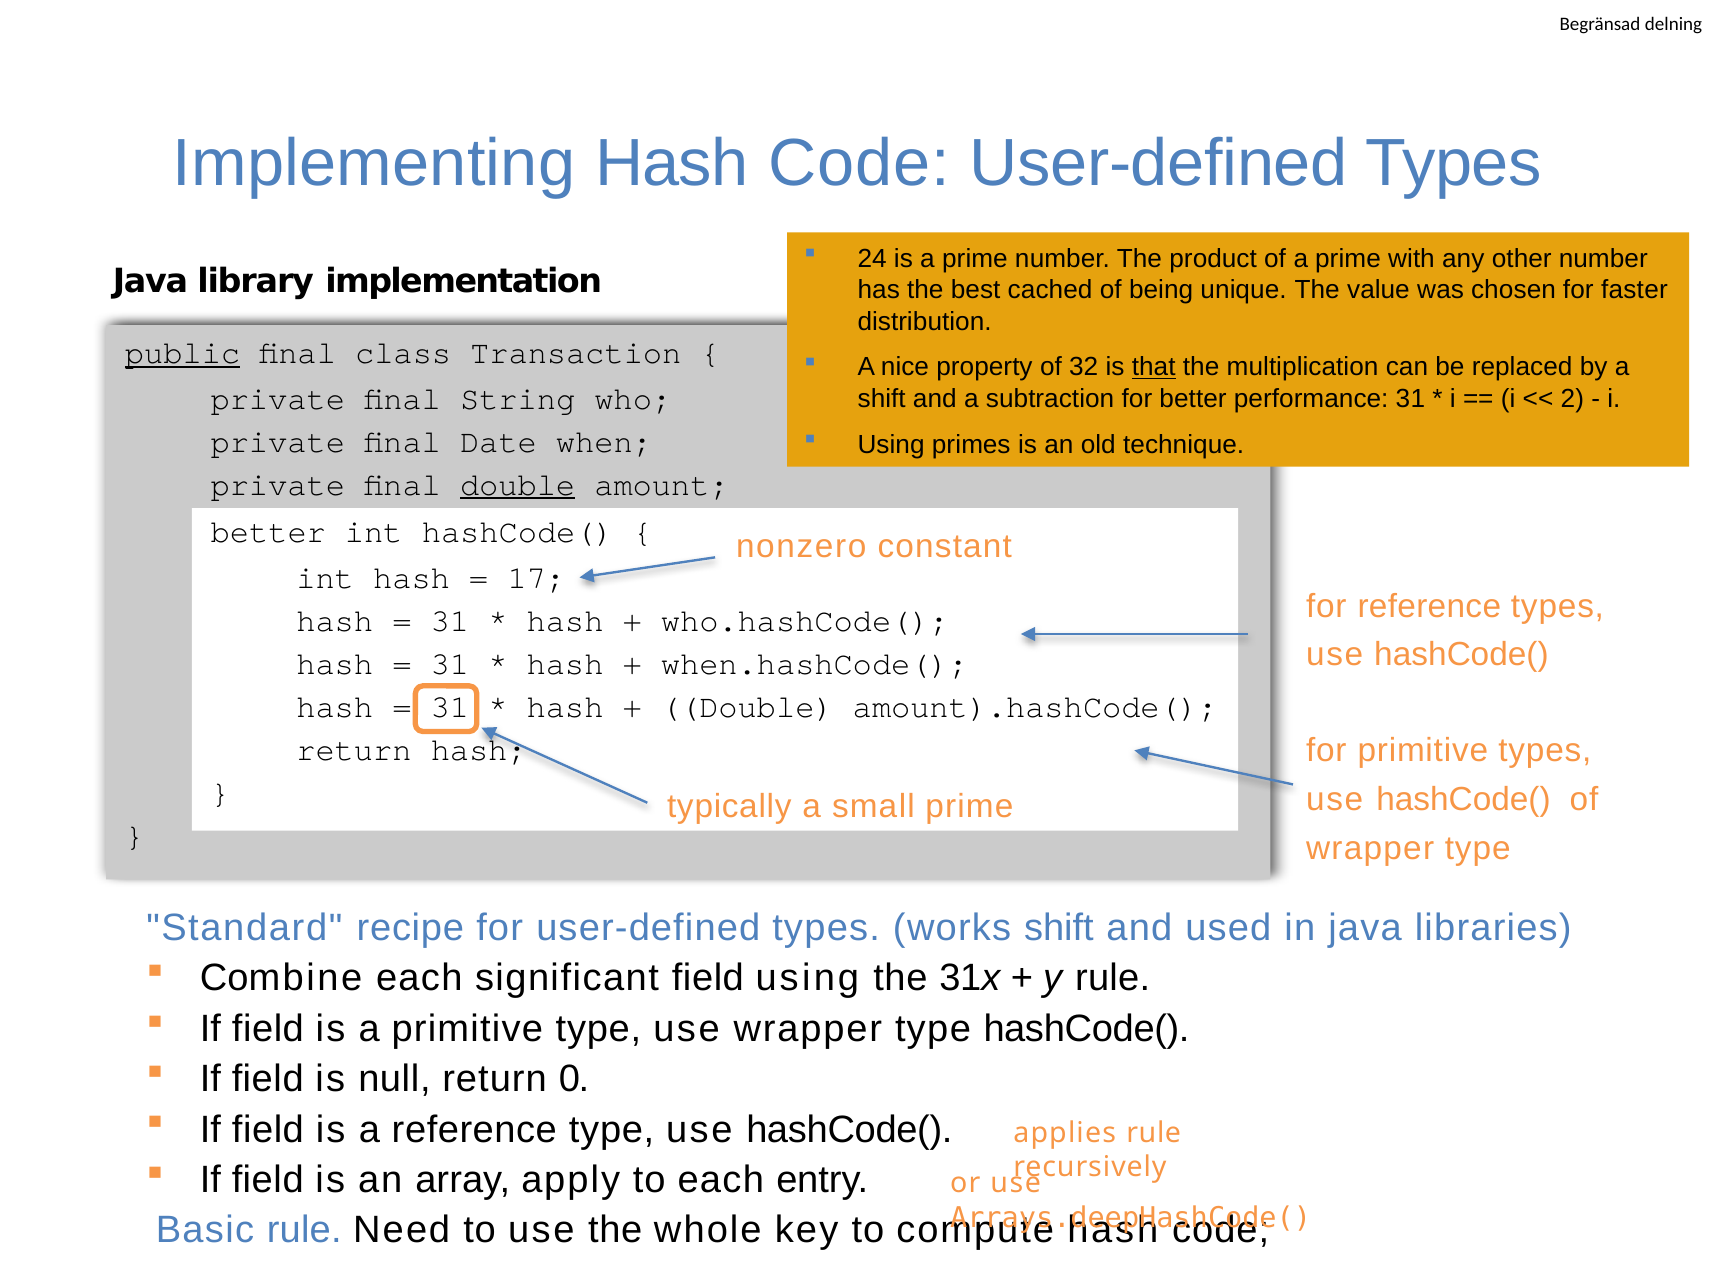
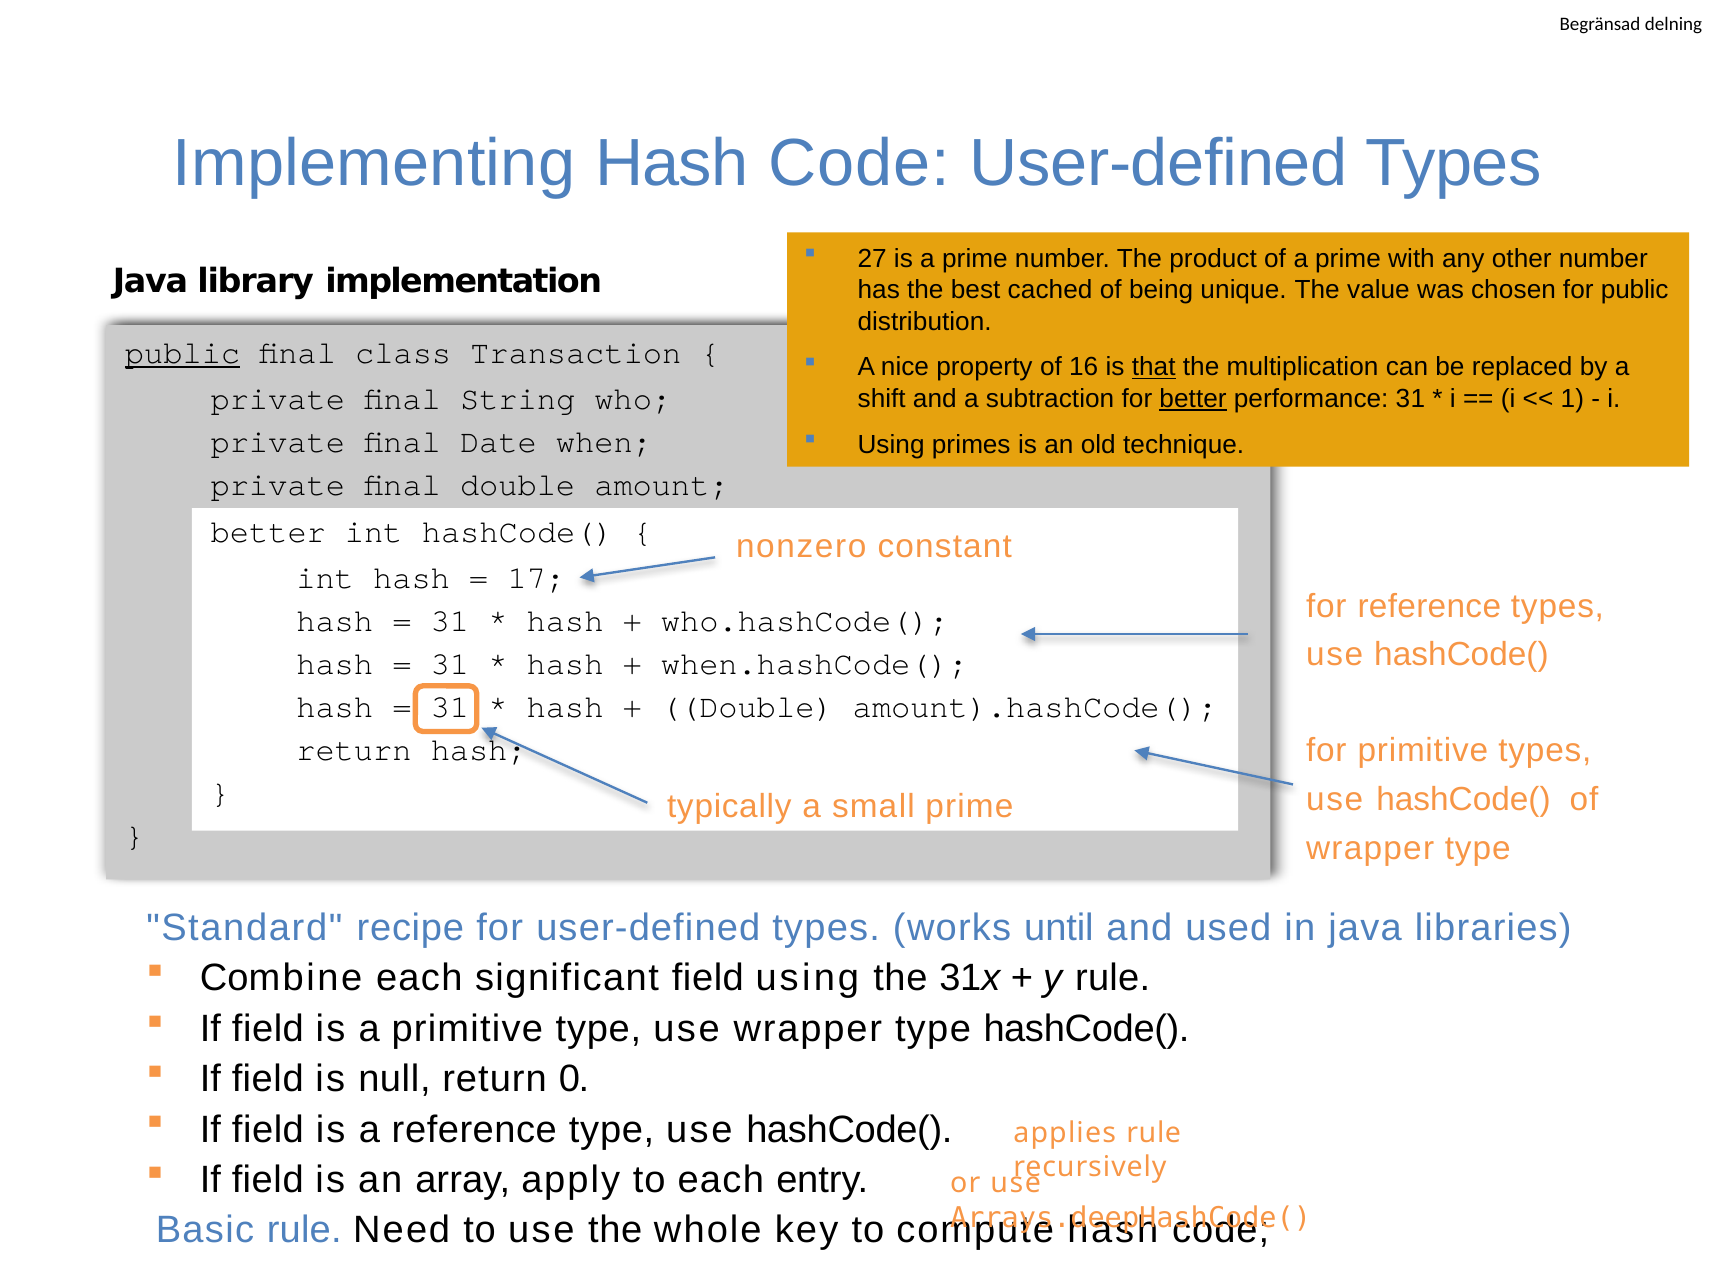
24: 24 -> 27 (872, 259)
for faster: faster -> public (1635, 290)
32: 32 -> 16 (1084, 367)
better underline: none -> present (1193, 399)
2: 2 -> 1 (1572, 399)
double underline: present -> none (518, 485)
works shift: shift -> until (1059, 928)
